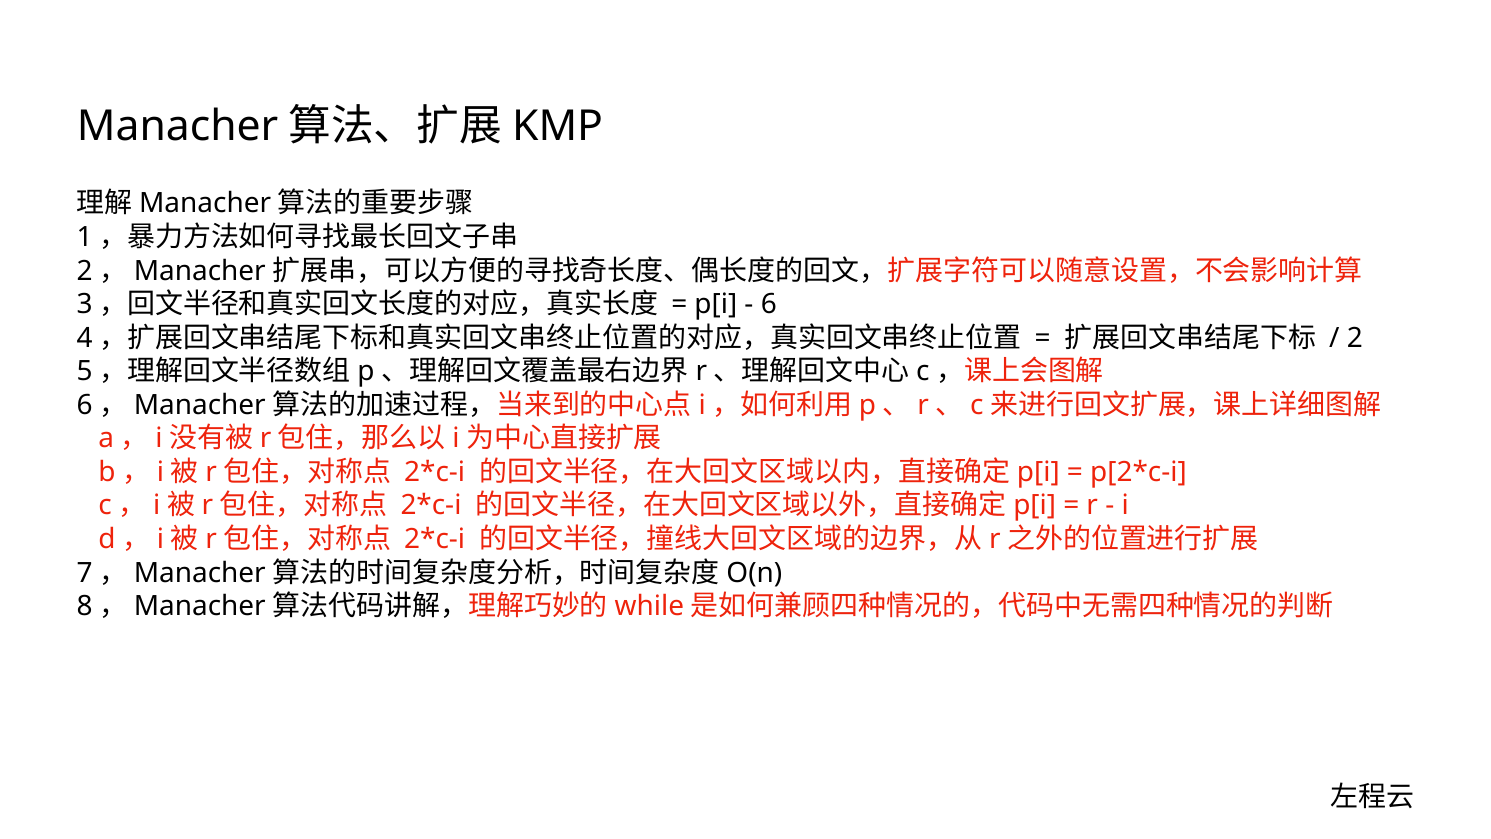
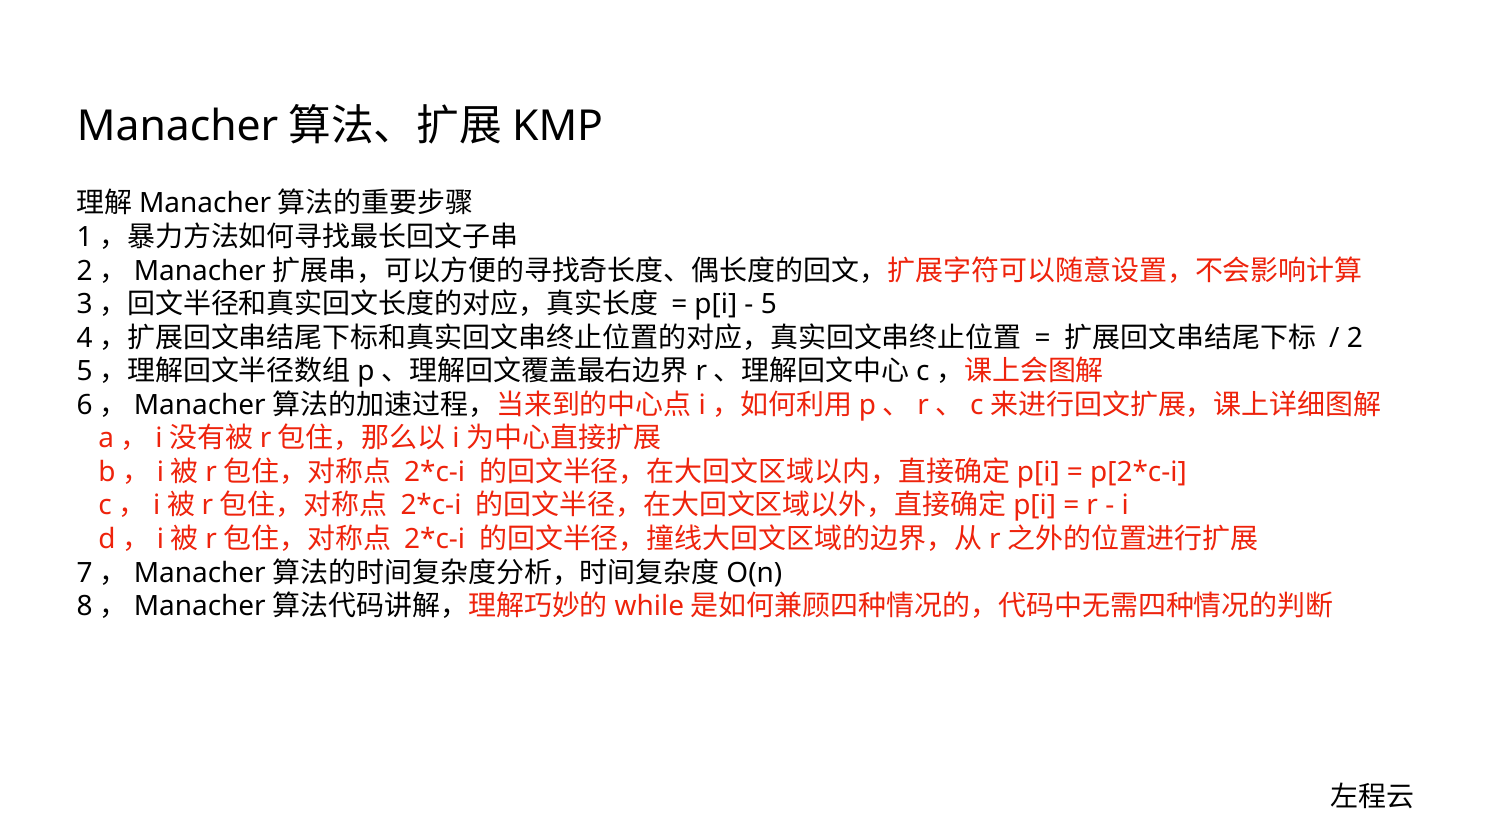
6: 6 -> 5 (769, 304)
